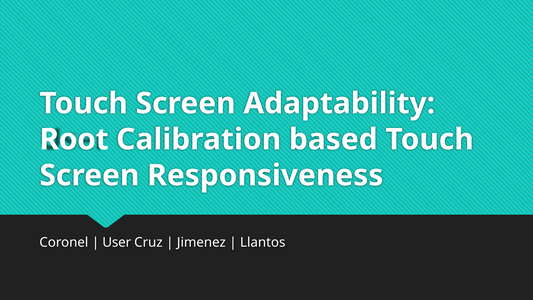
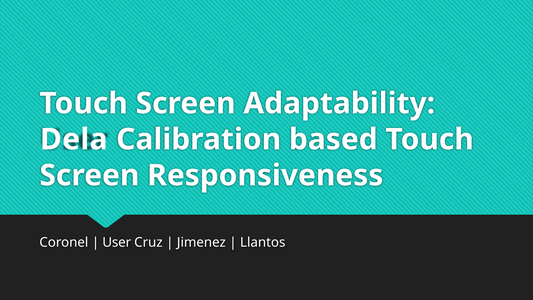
Root: Root -> Dela (74, 139)
